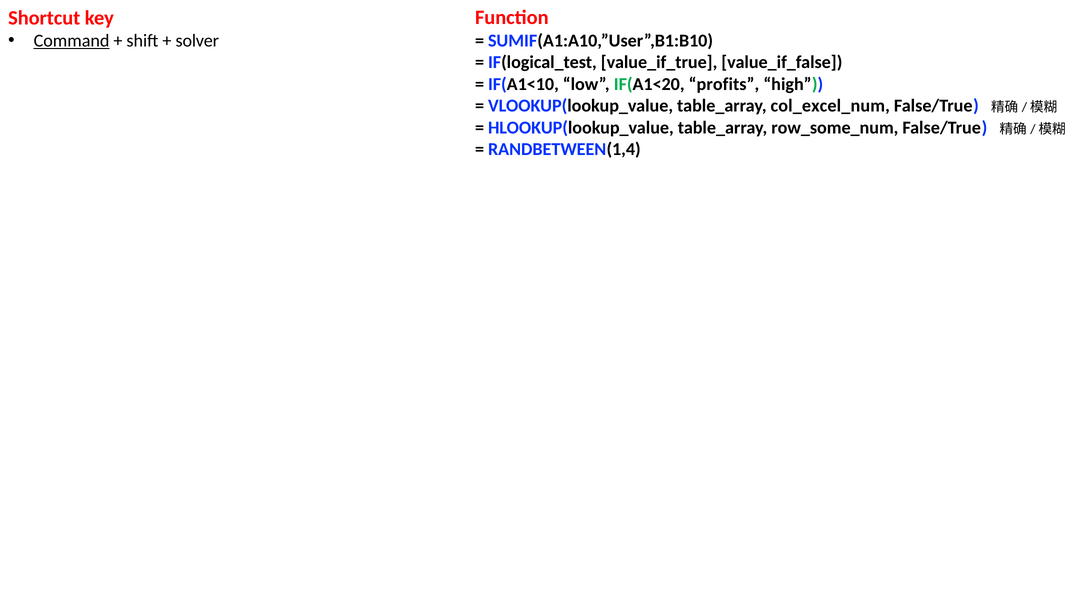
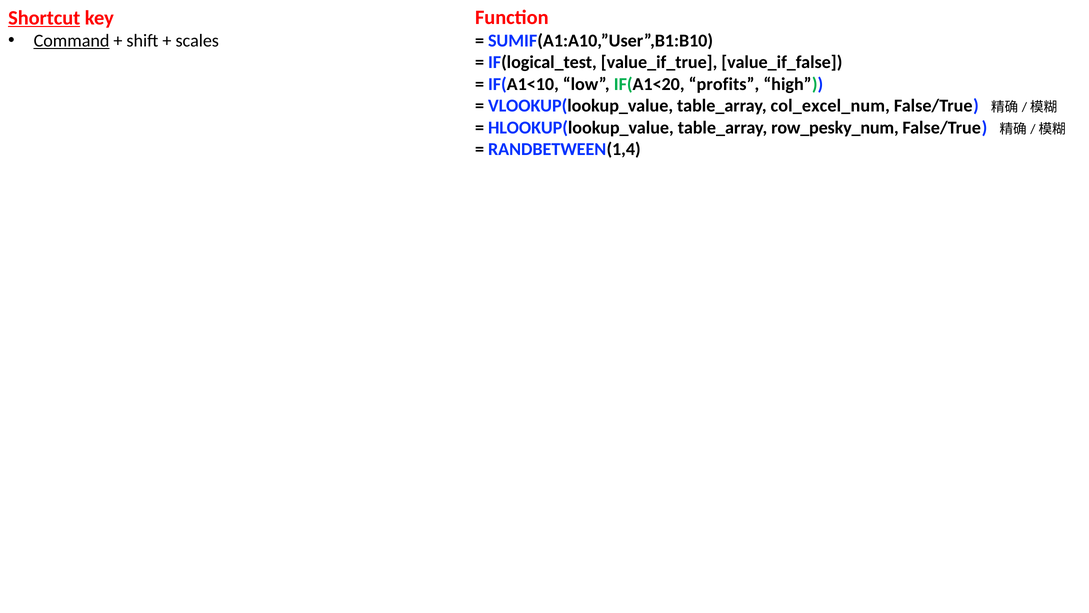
Shortcut underline: none -> present (44, 18)
solver: solver -> scales (197, 41)
row_some_num: row_some_num -> row_pesky_num (835, 128)
